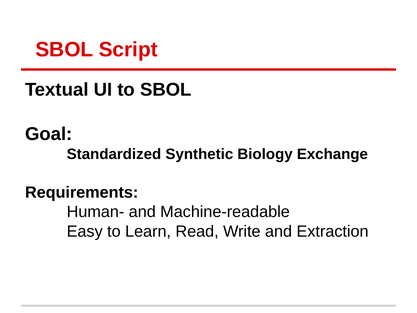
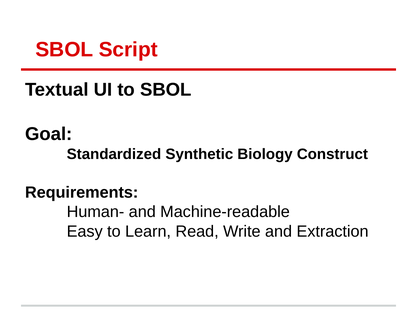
Exchange: Exchange -> Construct (332, 154)
